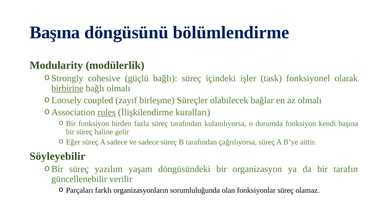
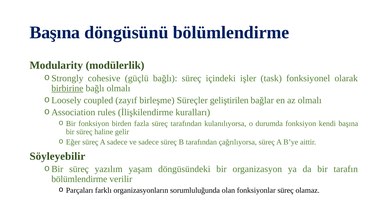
olabilecek: olabilecek -> geliştirilen (229, 100)
rules underline: present -> none (107, 112)
güncellenebilir: güncellenebilir -> bölümlendirme (79, 179)
